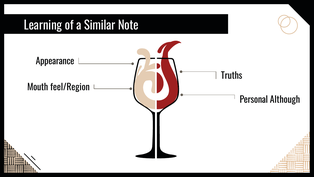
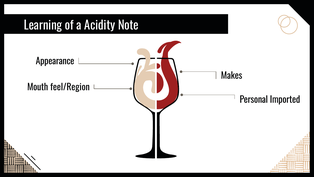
Similar: Similar -> Acidity (100, 26)
Truths: Truths -> Makes (232, 76)
Although: Although -> Imported (285, 100)
